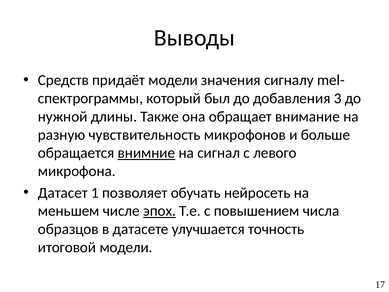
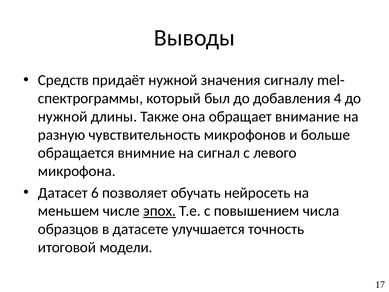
придаёт модели: модели -> нужной (173, 80)
3: 3 -> 4 (338, 98)
внимние underline: present -> none (146, 153)
1: 1 -> 6 (95, 193)
